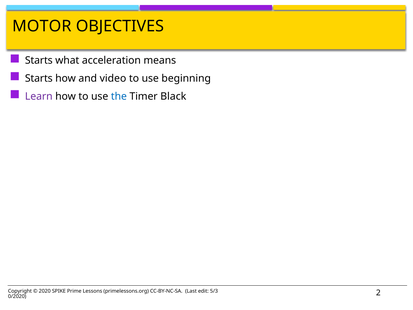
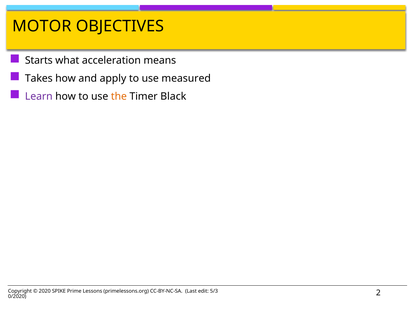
Starts: Starts -> Takes (39, 78)
video: video -> apply (113, 78)
beginning: beginning -> measured (186, 78)
the colour: blue -> orange (119, 96)
